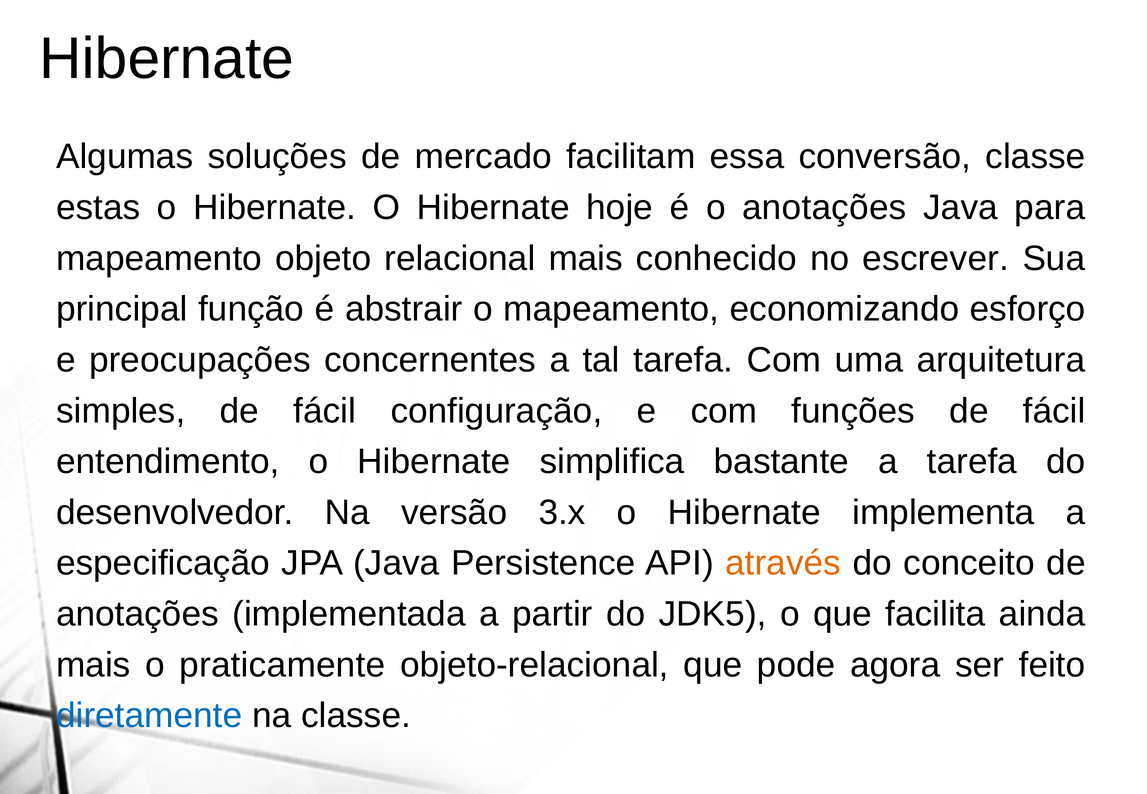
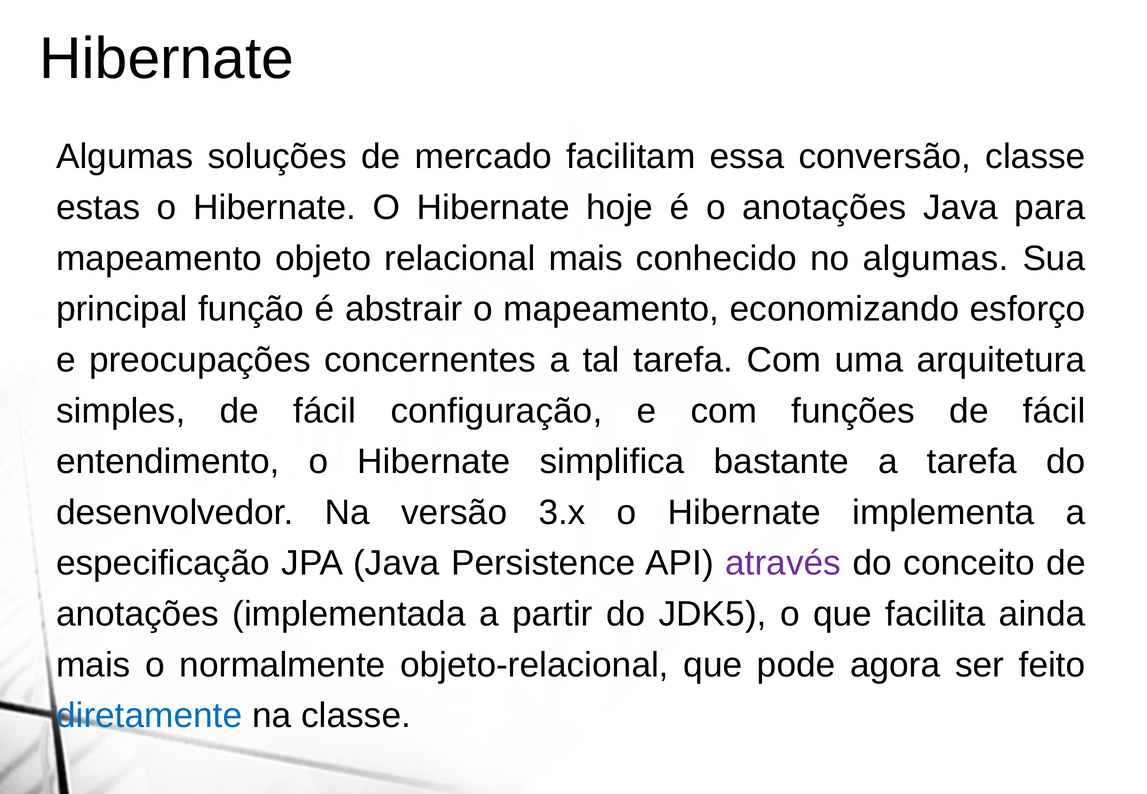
no escrever: escrever -> algumas (936, 258)
através colour: orange -> purple (783, 563)
praticamente: praticamente -> normalmente (282, 665)
